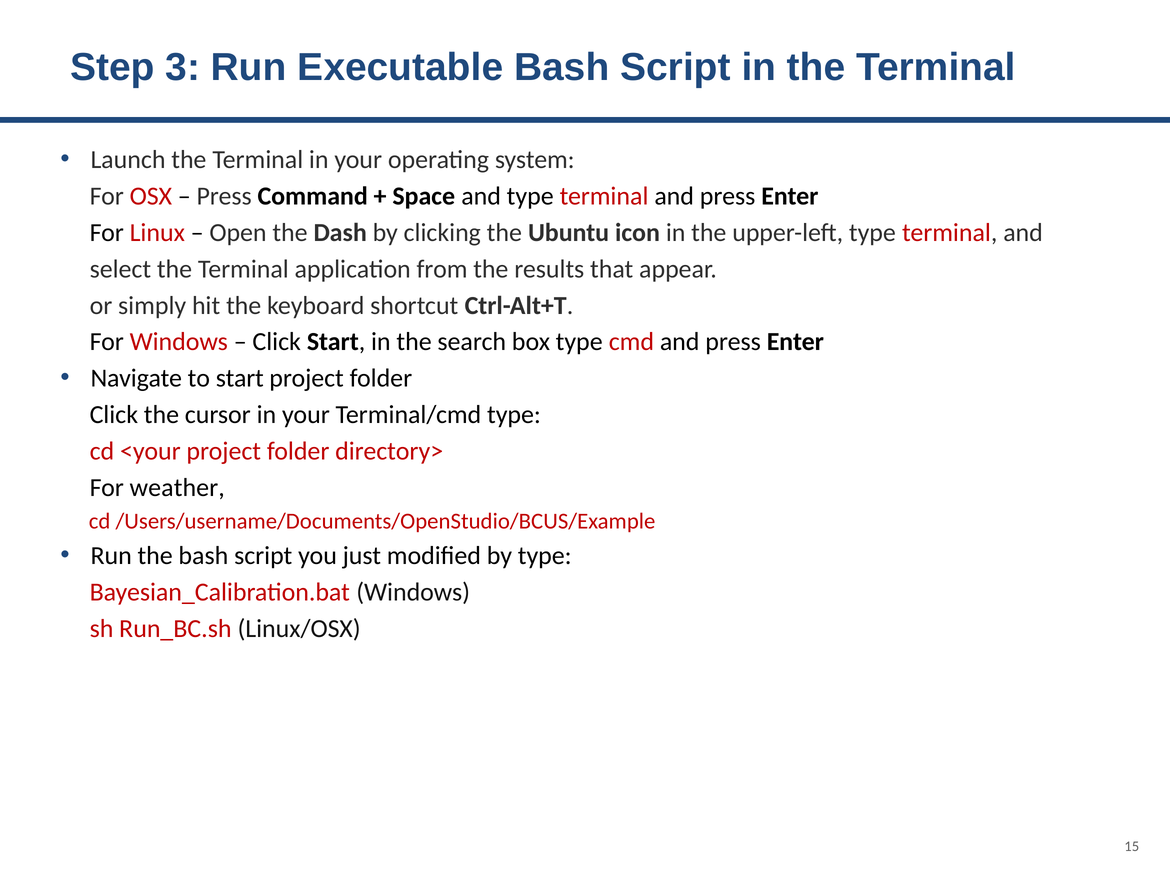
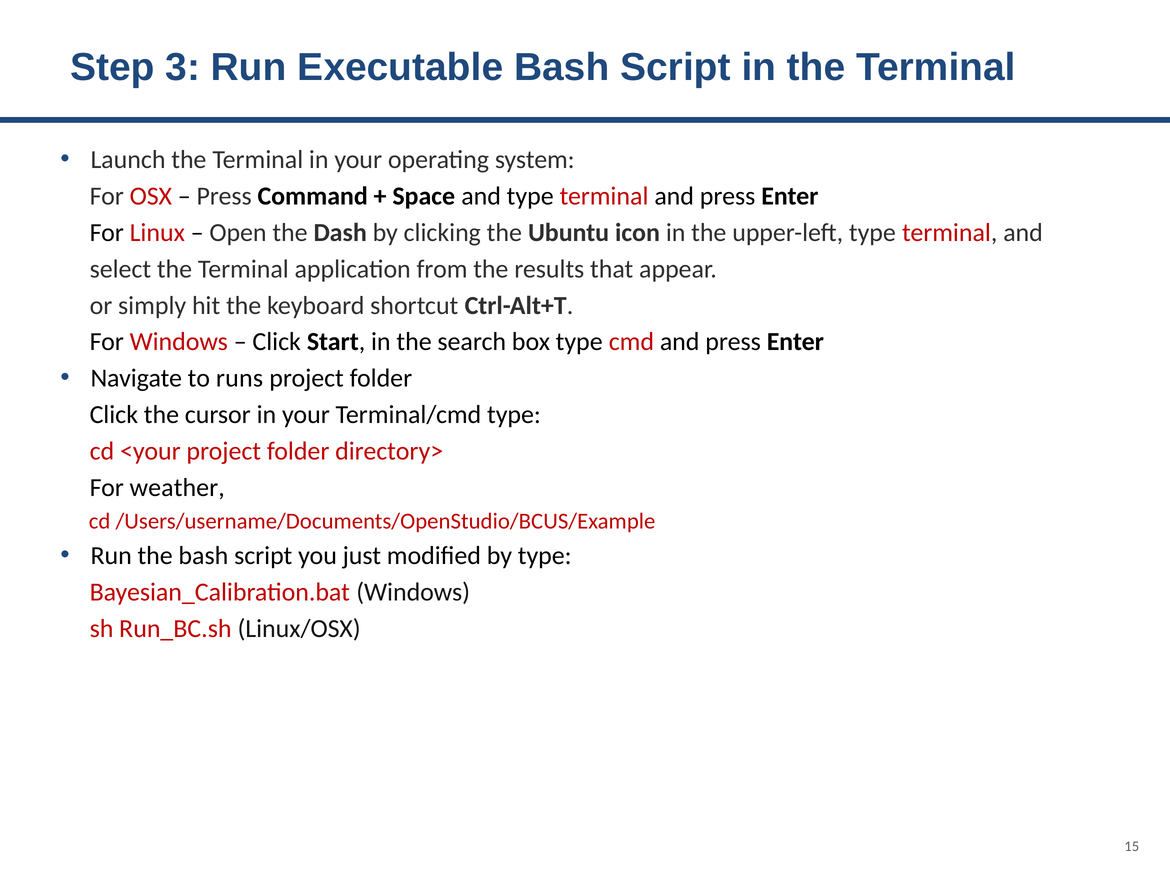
to start: start -> runs (240, 378)
